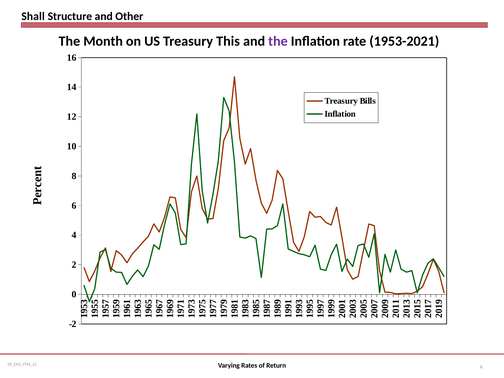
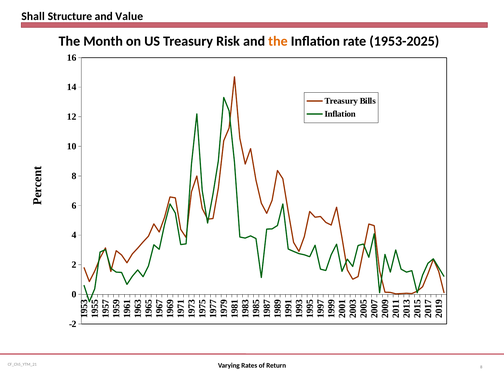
Other: Other -> Value (129, 16)
This: This -> Risk (228, 41)
the colour: purple -> orange (278, 41)
1953-2021: 1953-2021 -> 1953-2025 (404, 41)
